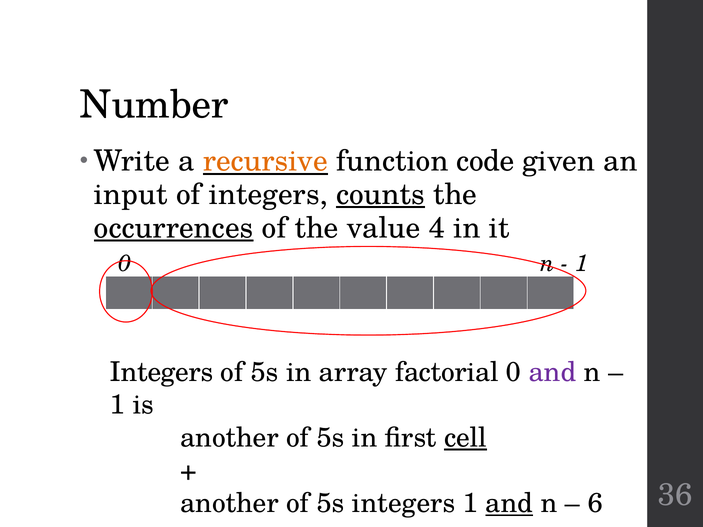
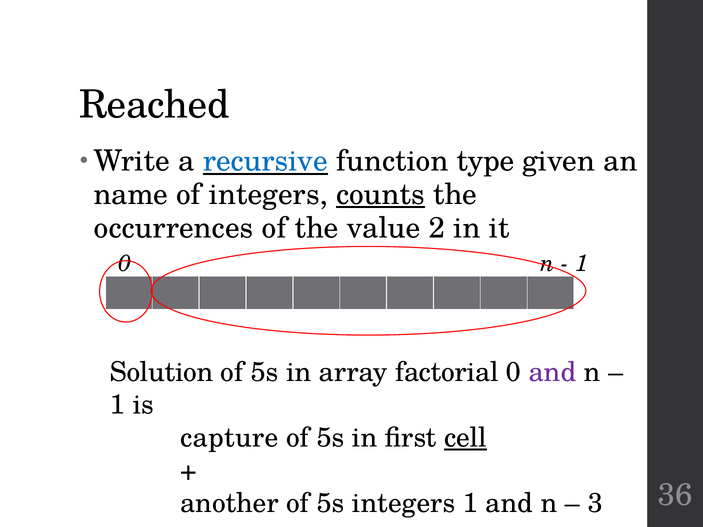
Number: Number -> Reached (154, 105)
recursive colour: orange -> blue (265, 161)
code: code -> type (485, 161)
input: input -> name (131, 195)
occurrences underline: present -> none (174, 228)
4: 4 -> 2 (437, 228)
Integers: Integers -> Solution (162, 372)
another: another -> capture (229, 438)
and underline: present -> none (509, 504)
6: 6 -> 3 (595, 504)
